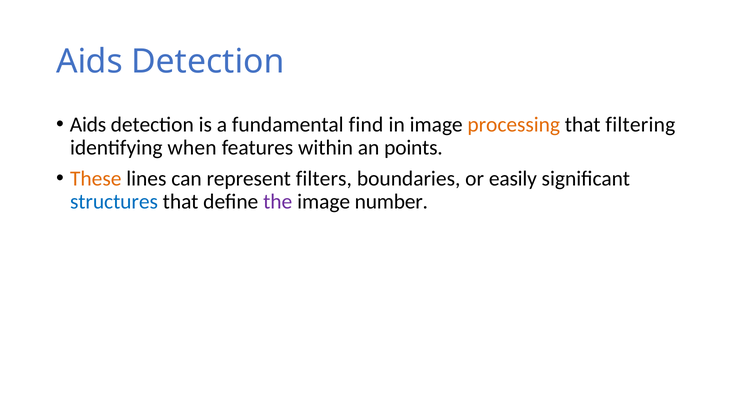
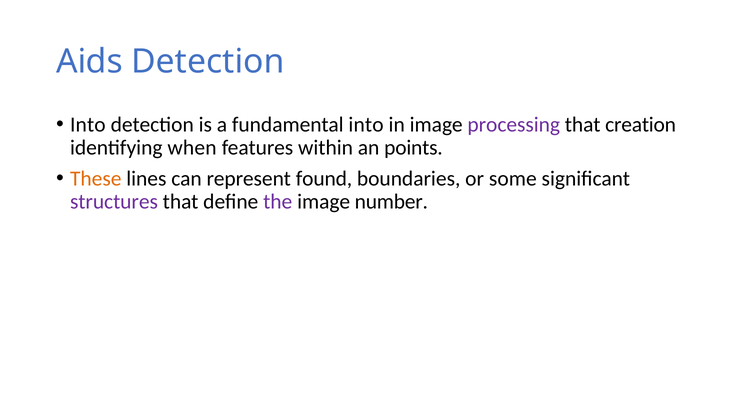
Aids: Aids -> Into (88, 125)
fundamental find: find -> into (366, 125)
processing colour: orange -> purple (514, 125)
filtering: filtering -> creation (641, 125)
filters: filters -> found (324, 179)
easily: easily -> some (513, 179)
structures colour: blue -> purple (114, 202)
